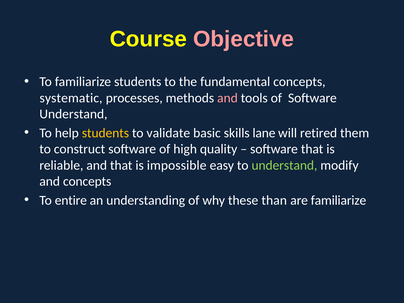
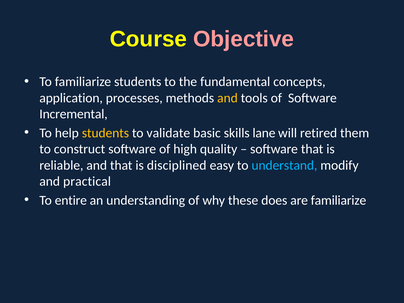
systematic: systematic -> application (71, 98)
and colour: pink -> yellow (227, 98)
Understand: Understand -> Incremental (74, 114)
impossible: impossible -> disciplined (177, 165)
understand colour: light green -> light blue (284, 165)
and concepts: concepts -> practical (87, 181)
than: than -> does (274, 200)
